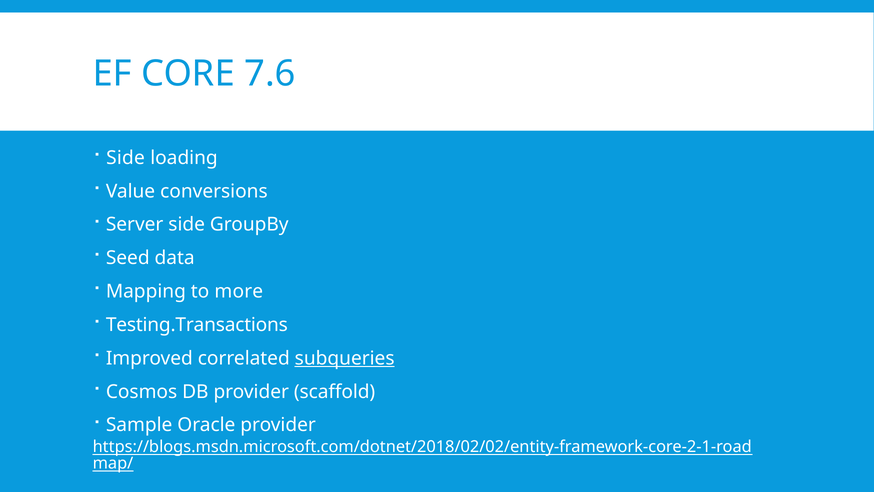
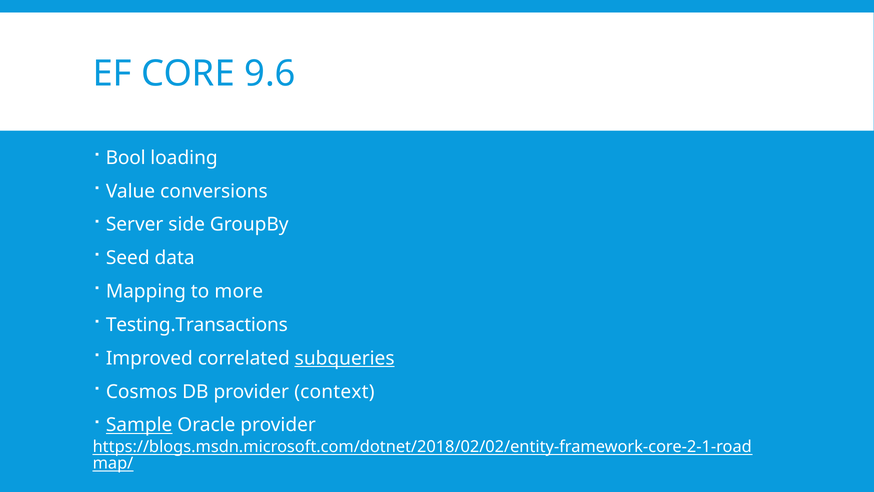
7.6: 7.6 -> 9.6 (270, 74)
Side: Side -> Bool (126, 158)
scaffold: scaffold -> context (334, 391)
Sample underline: none -> present (139, 425)
